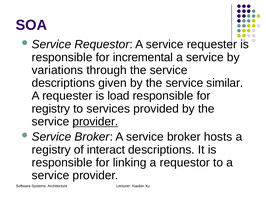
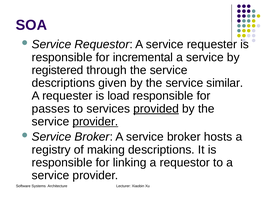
variations: variations -> registered (57, 70)
registry: registry -> passes (51, 109)
provided underline: none -> present (156, 109)
interact: interact -> making (106, 149)
